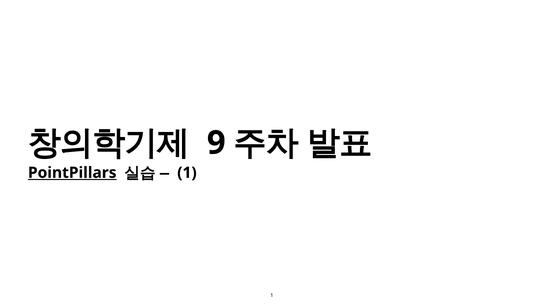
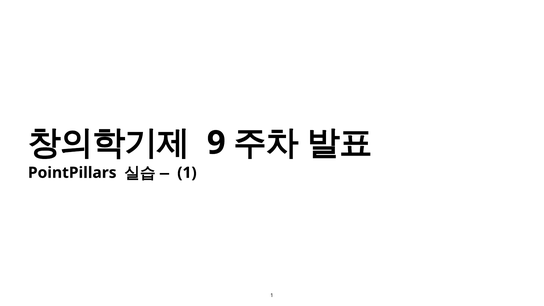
PointPillars underline: present -> none (72, 173)
